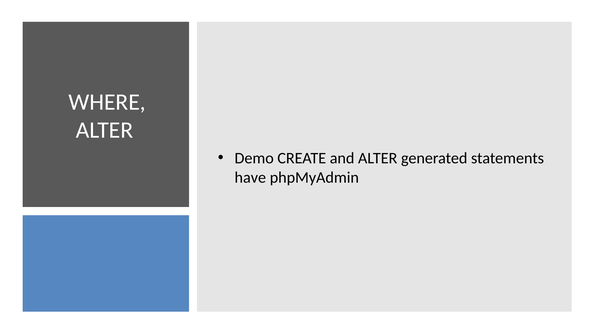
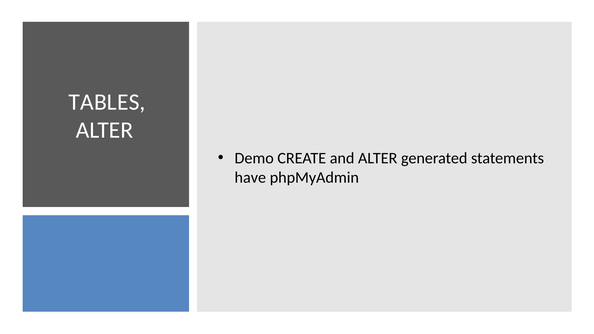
WHERE: WHERE -> TABLES (107, 102)
